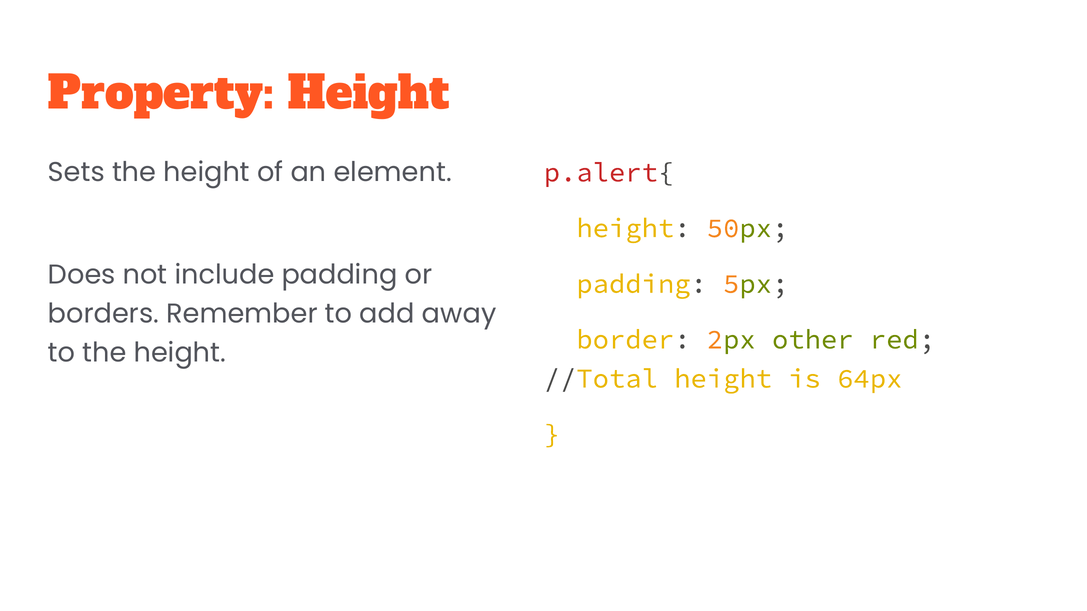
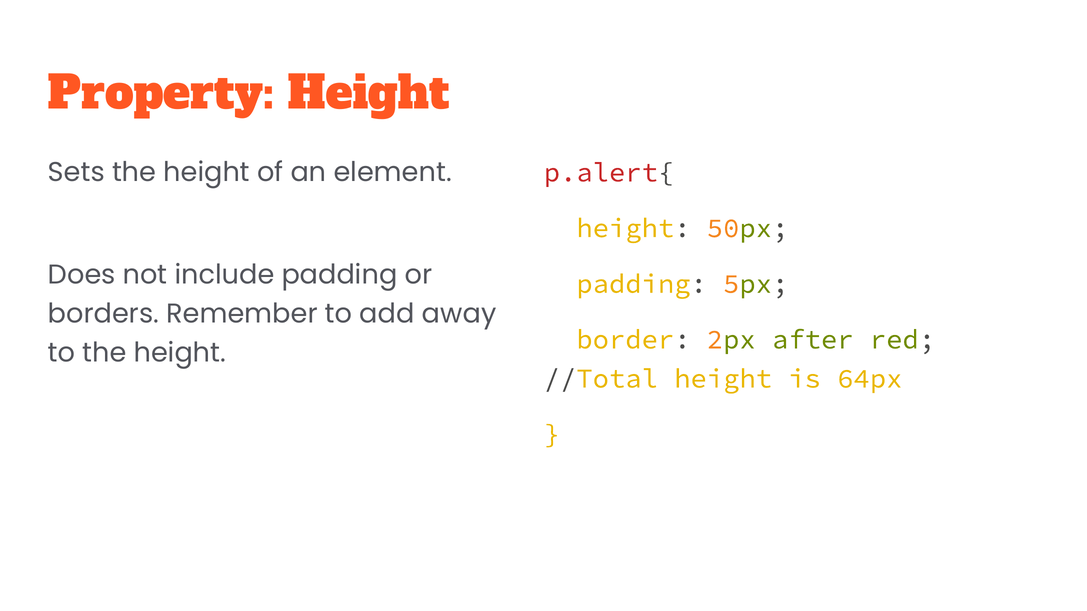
other: other -> after (813, 340)
